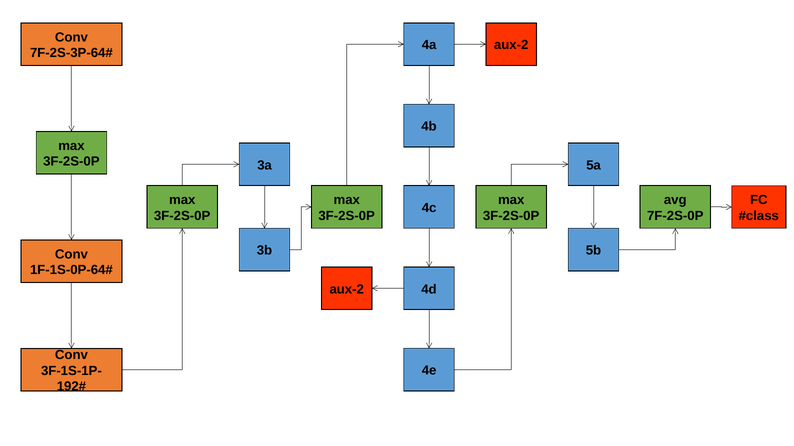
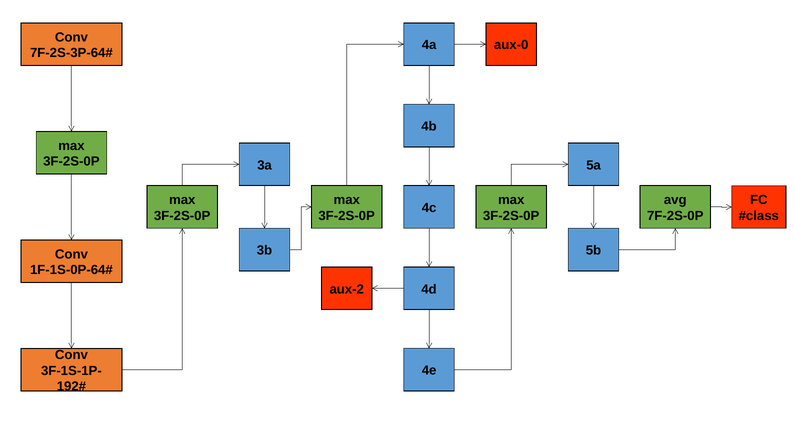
aux-2: aux-2 -> aux-0 (511, 45)
